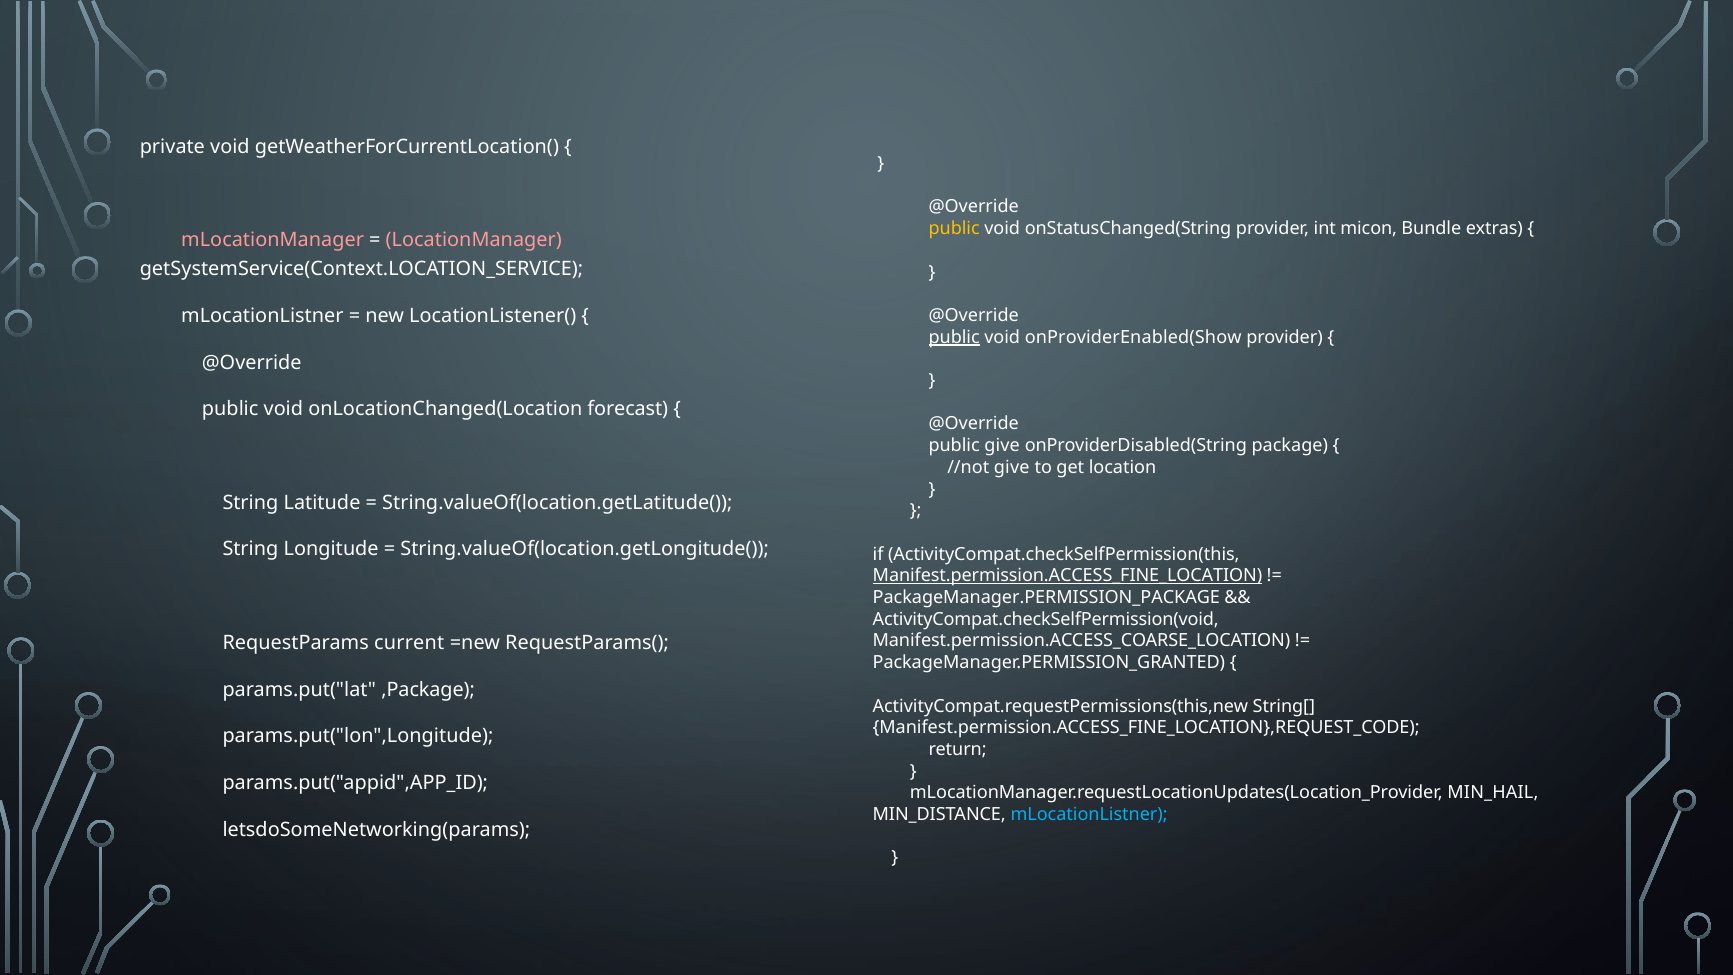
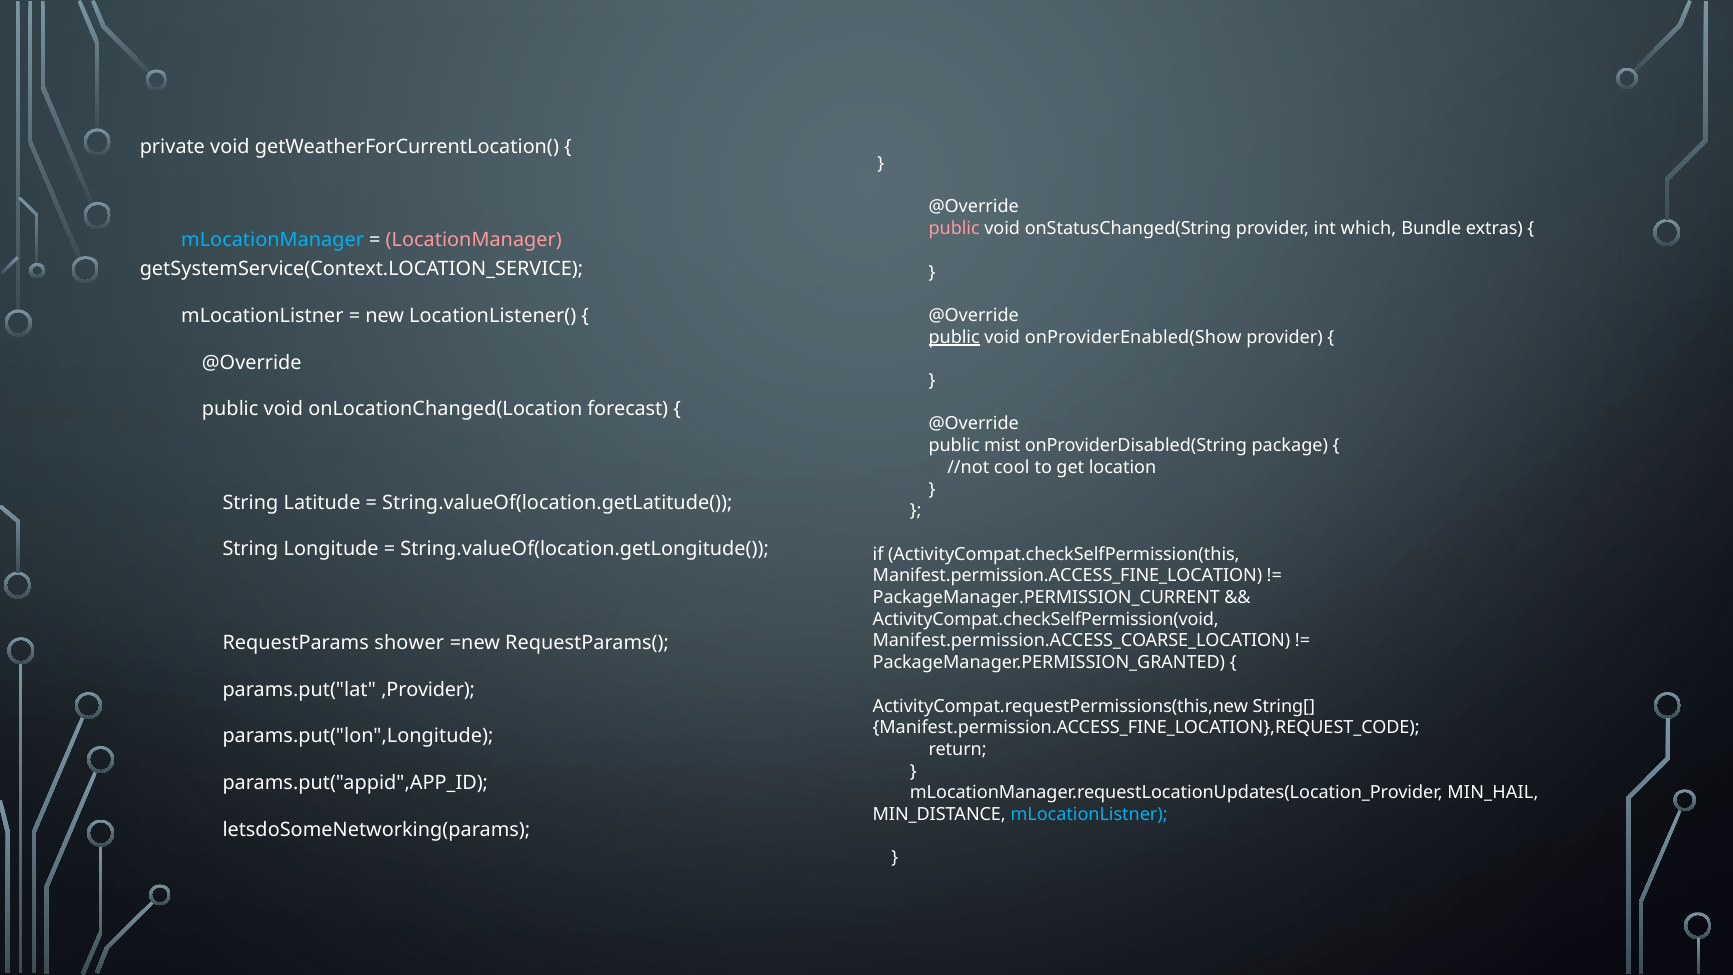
public colour: yellow -> pink (954, 229)
micon: micon -> which (1369, 229)
mLocationManager colour: pink -> light blue (273, 240)
public give: give -> mist (1002, 446)
//not give: give -> cool (1012, 467)
Manifest.permission.ACCESS_FINE_LOCATION underline: present -> none (1067, 576)
PackageManager.PERMISSION_PACKAGE: PackageManager.PERMISSION_PACKAGE -> PackageManager.PERMISSION_CURRENT (1046, 597)
current: current -> shower (409, 643)
,Package: ,Package -> ,Provider (428, 689)
